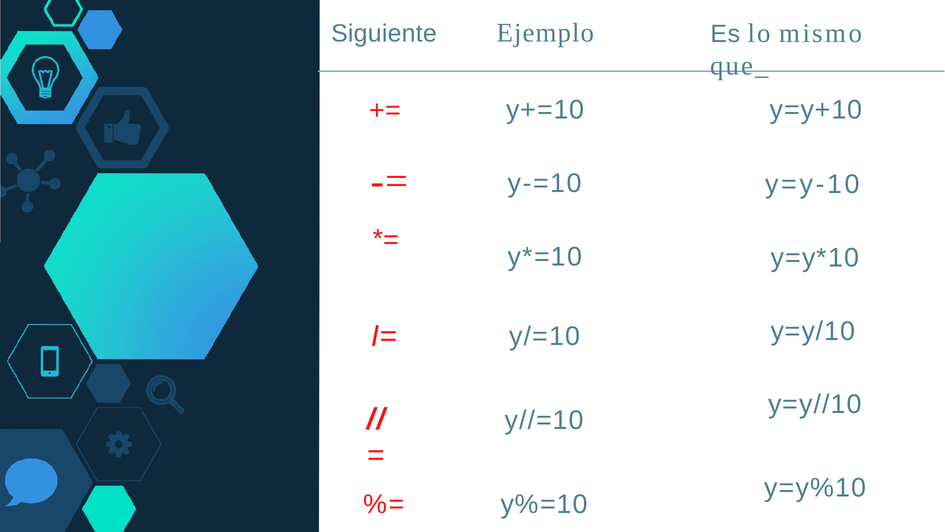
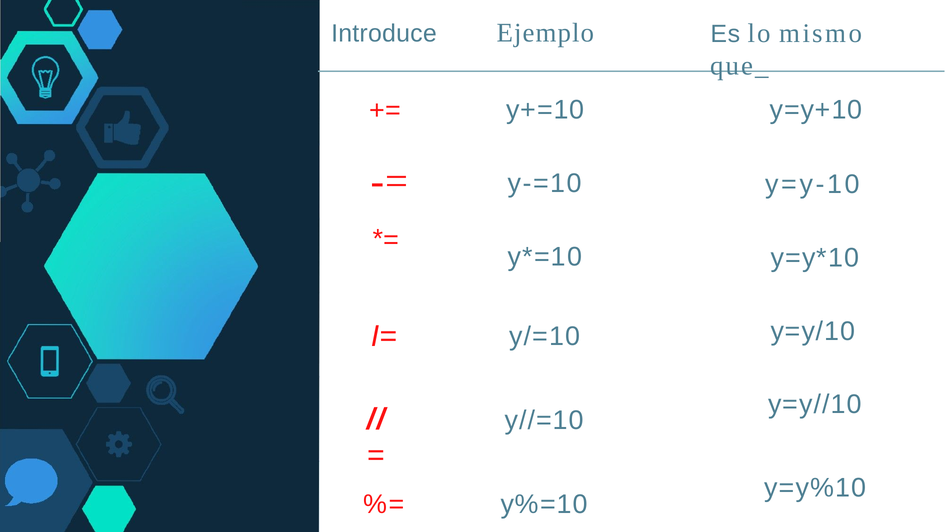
Siguiente: Siguiente -> Introduce (384, 34)
